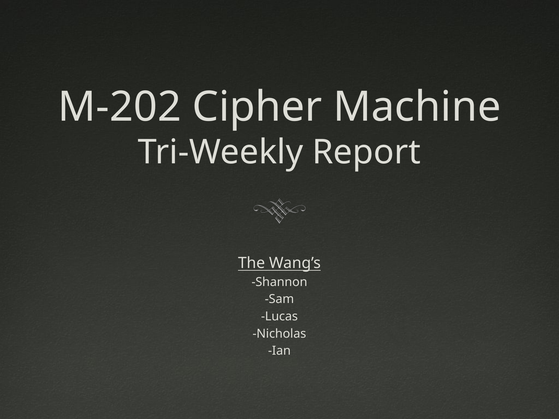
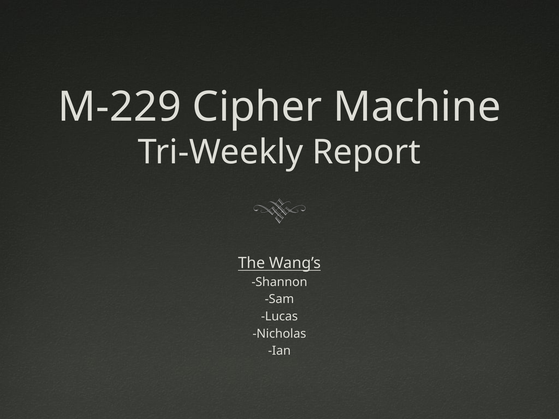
M-202: M-202 -> M-229 (120, 107)
